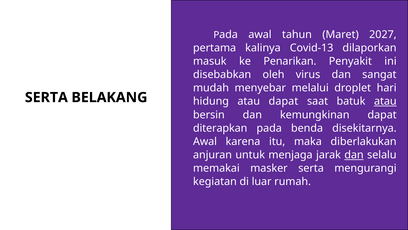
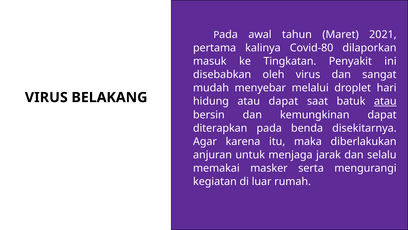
2027: 2027 -> 2021 (383, 34)
Covid-13: Covid-13 -> Covid-80 (312, 48)
Penarikan: Penarikan -> Tingkatan (290, 61)
SERTA: SERTA -> VIRUS (46, 97)
Awal: Awal -> Agar (205, 141)
dan underline: present -> none (354, 155)
